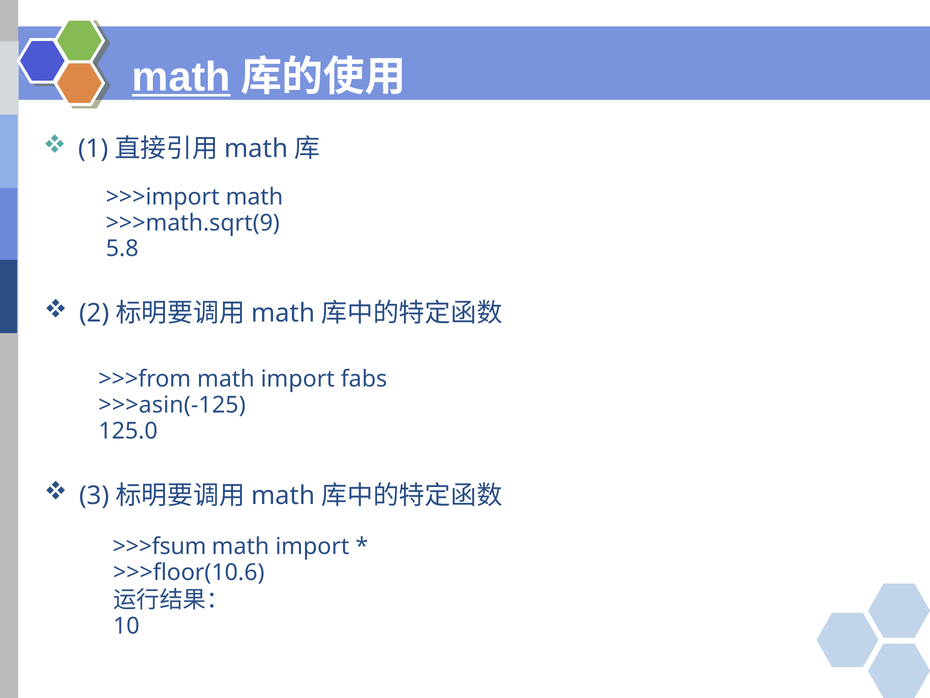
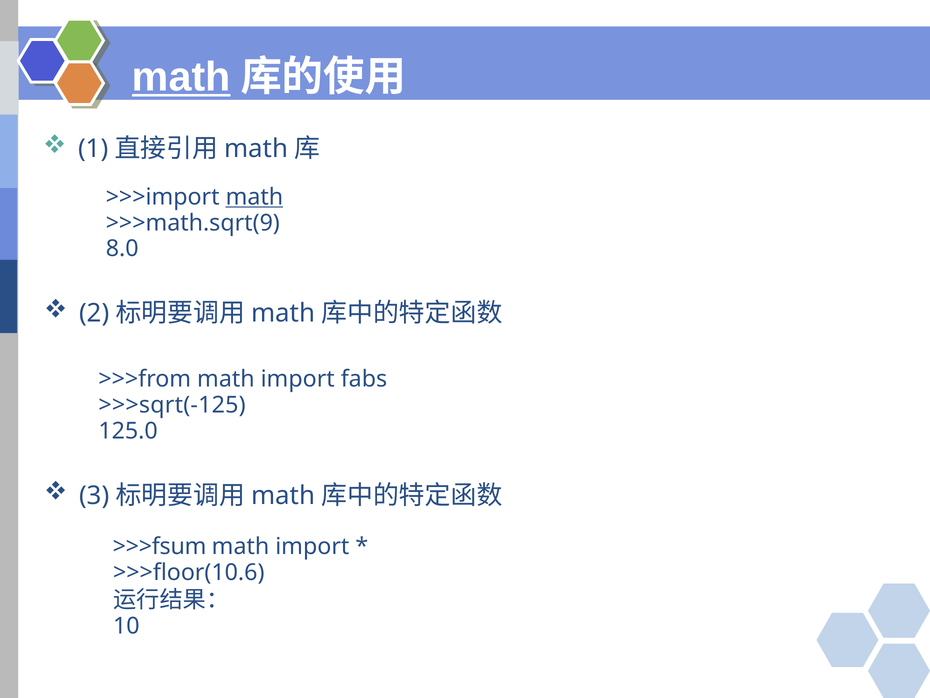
math underline: none -> present (254, 197)
5.8: 5.8 -> 8.0 (122, 249)
>>>asin(-125: >>>asin(-125 -> >>>sqrt(-125 (172, 405)
